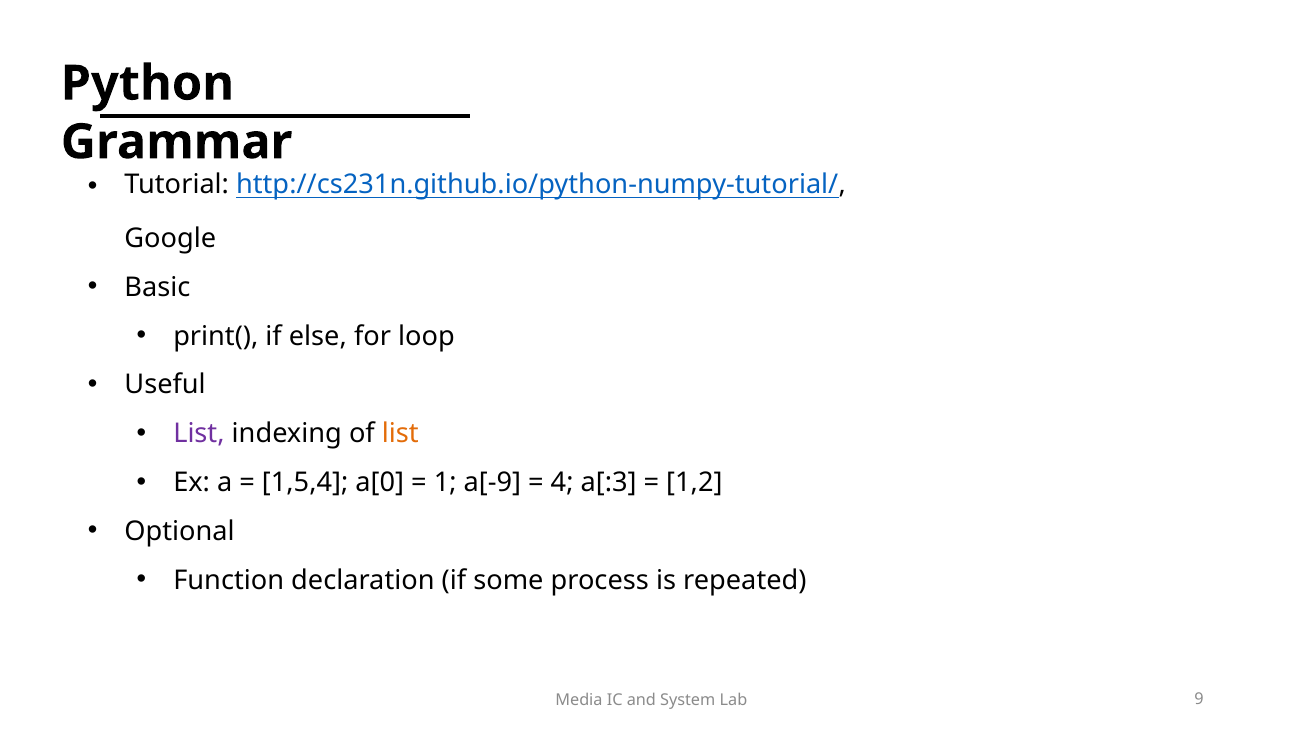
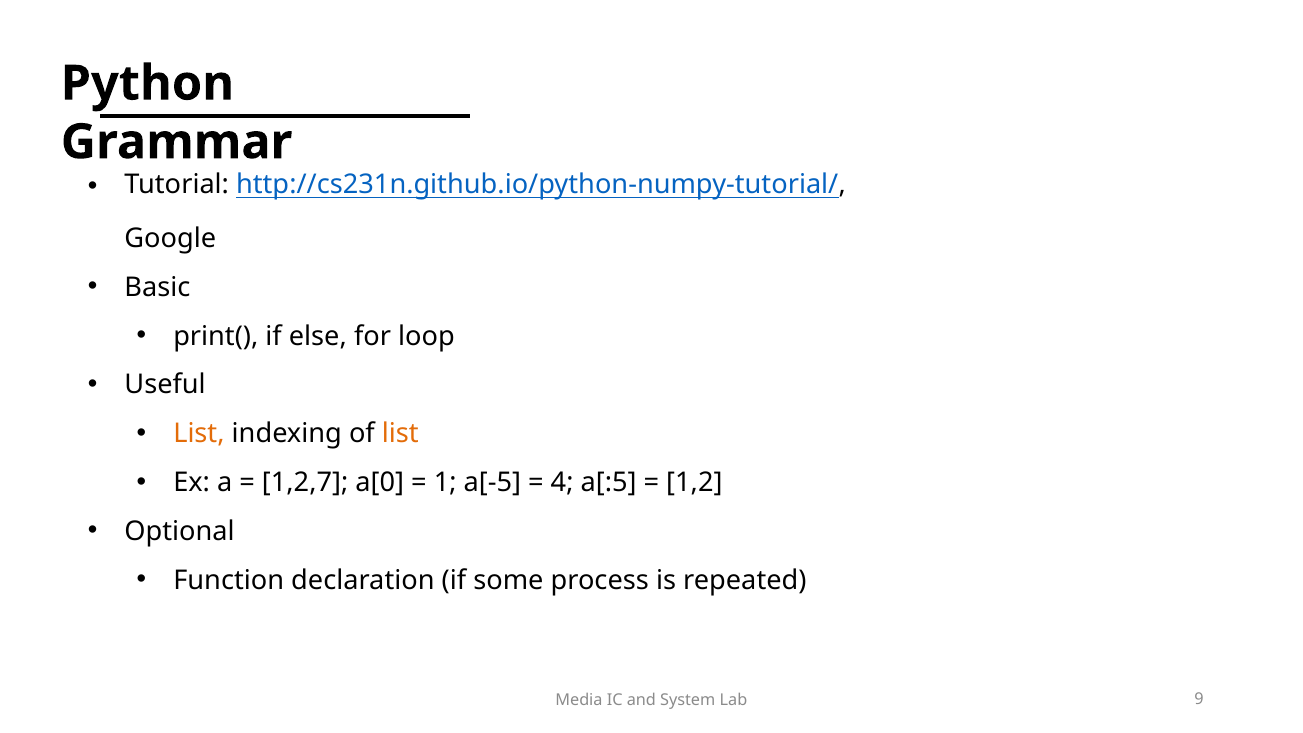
List colour: purple -> orange (199, 434)
1,5,4: 1,5,4 -> 1,2,7 (305, 483)
a[-9: a[-9 -> a[-5 (492, 483)
a[:3: a[:3 -> a[:5 (609, 483)
